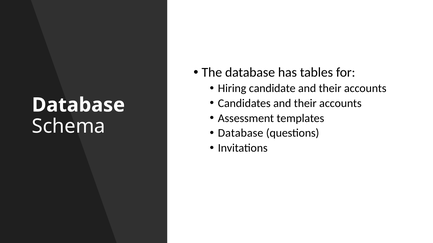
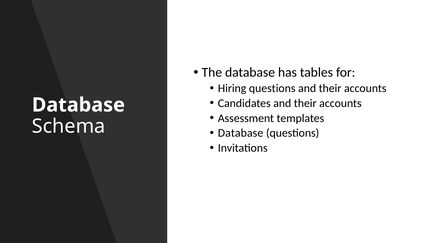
Hiring candidate: candidate -> questions (272, 89)
